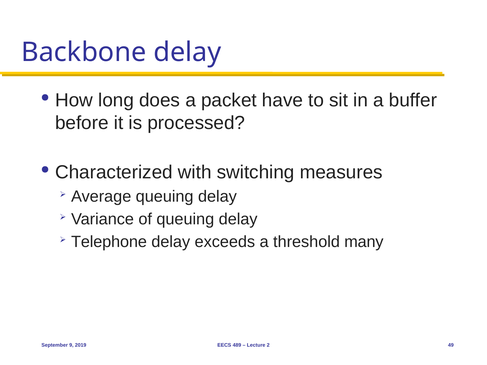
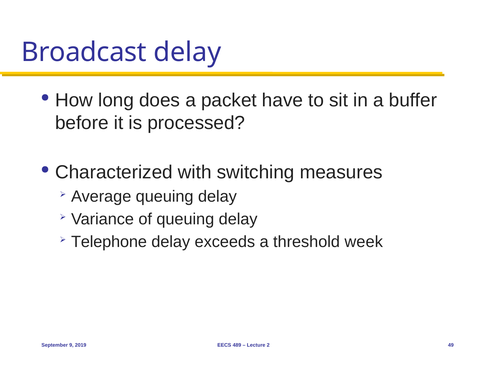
Backbone: Backbone -> Broadcast (84, 52)
many: many -> week (364, 242)
